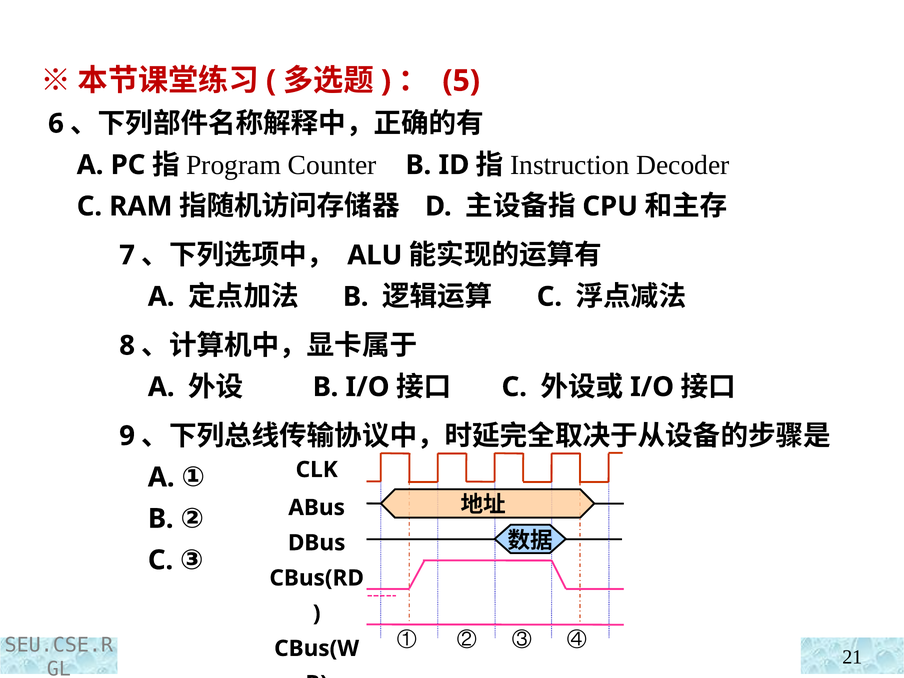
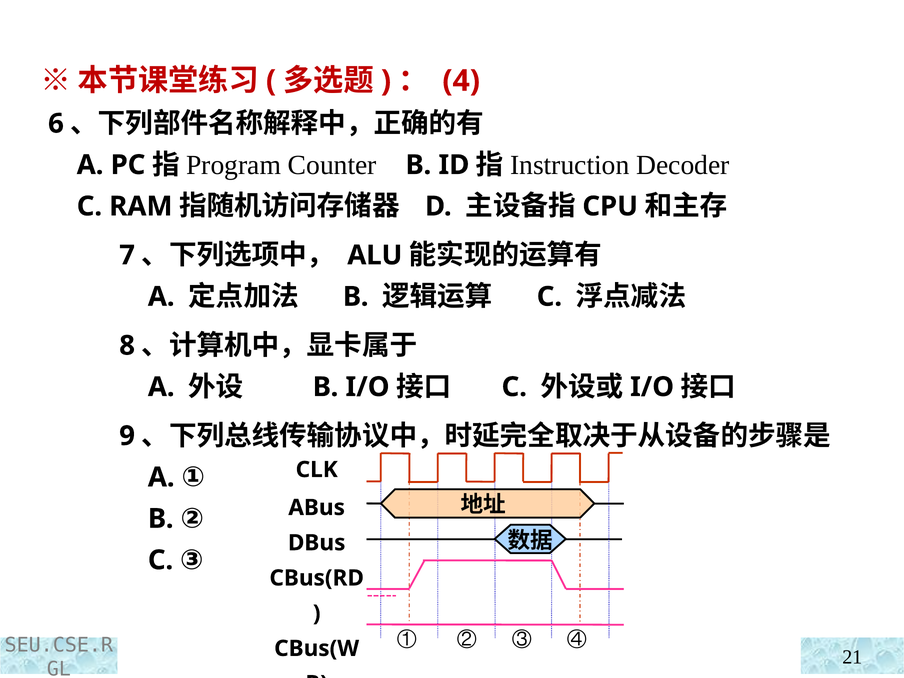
5: 5 -> 4 (461, 81)
